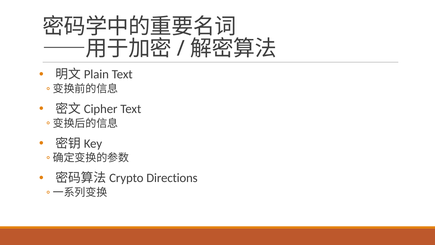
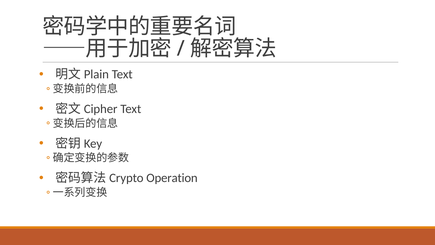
Directions: Directions -> Operation (172, 178)
